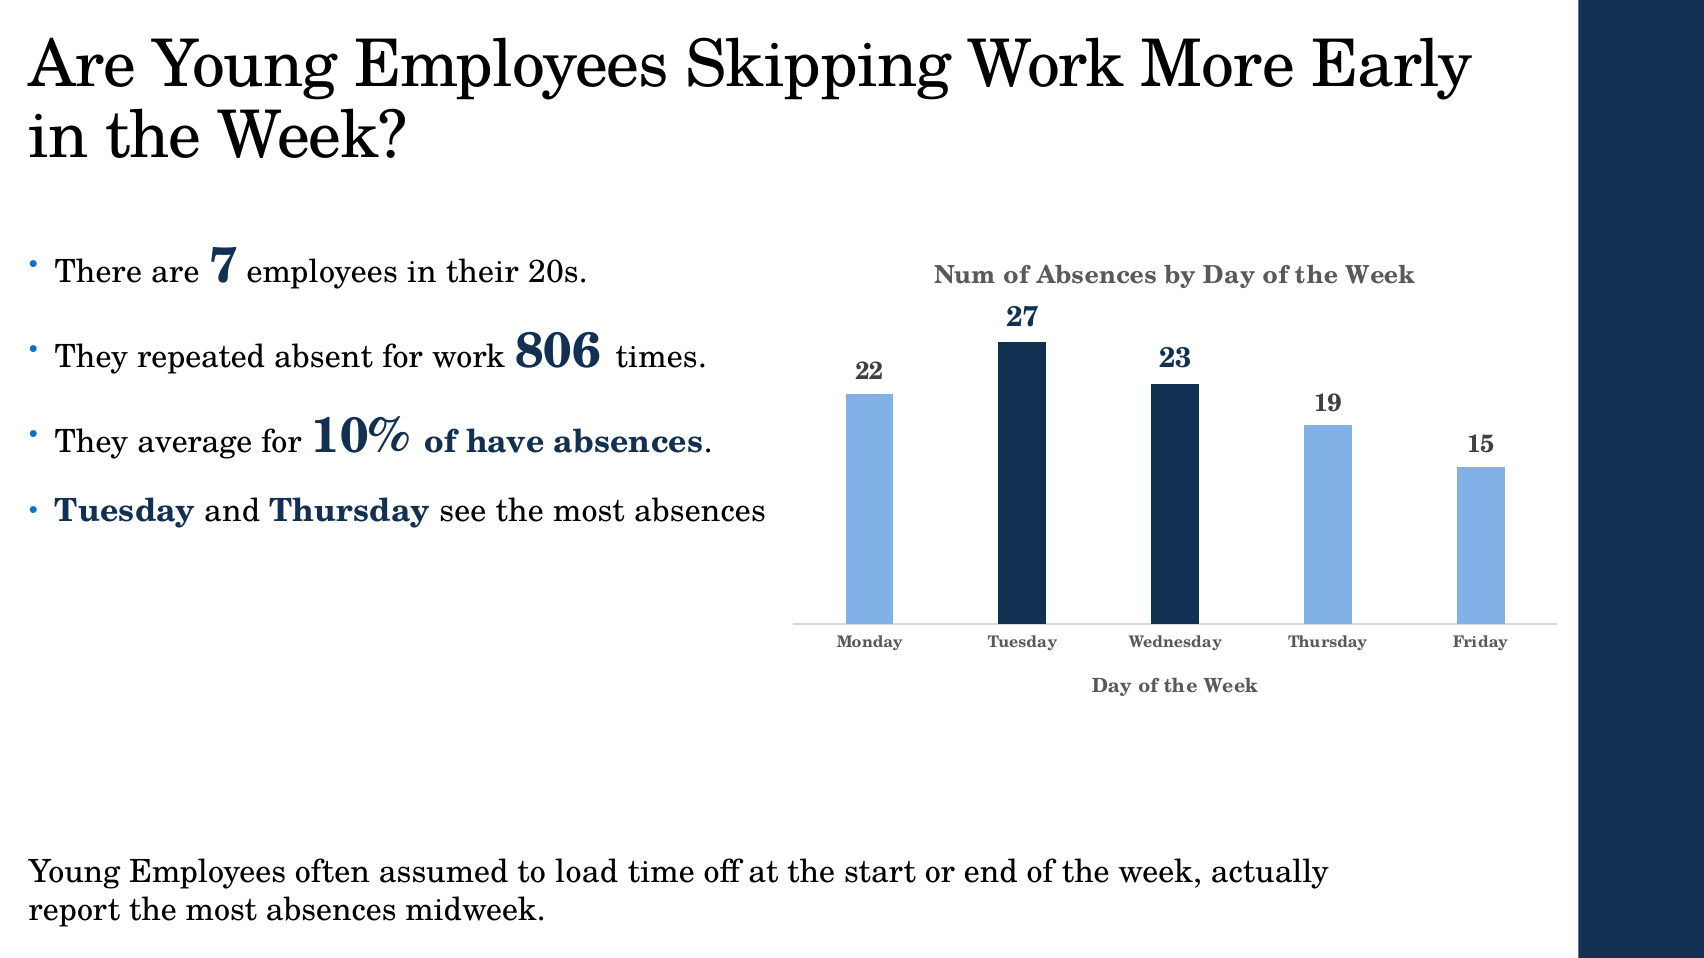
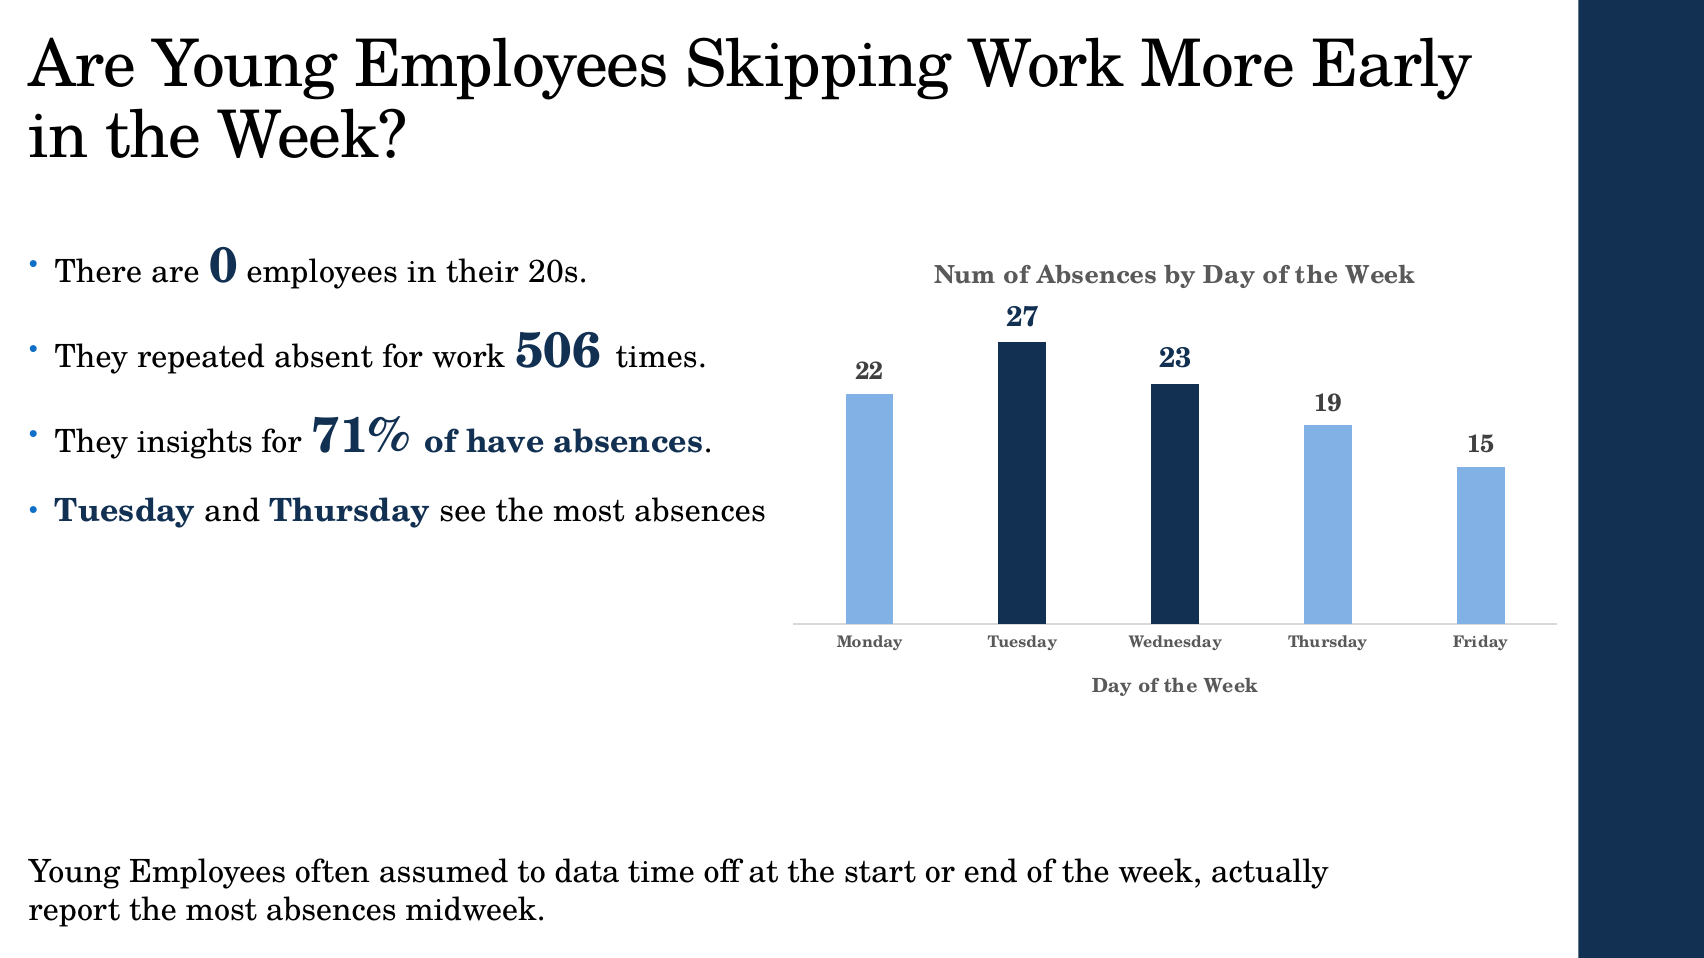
7: 7 -> 0 (223, 266)
806: 806 -> 506 (558, 351)
average: average -> insights (195, 442)
10%: 10% -> 71% (361, 436)
load: load -> data (587, 872)
